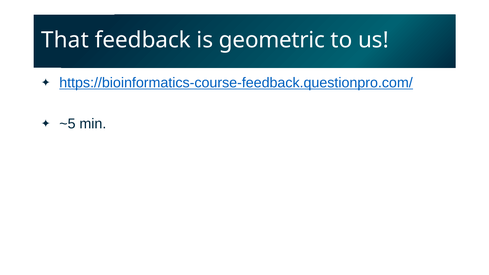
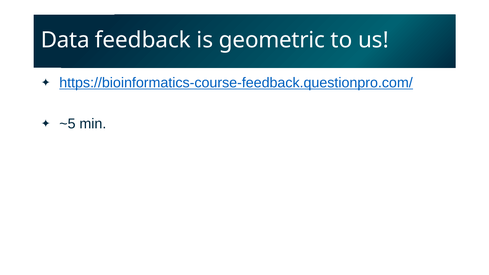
That: That -> Data (65, 40)
